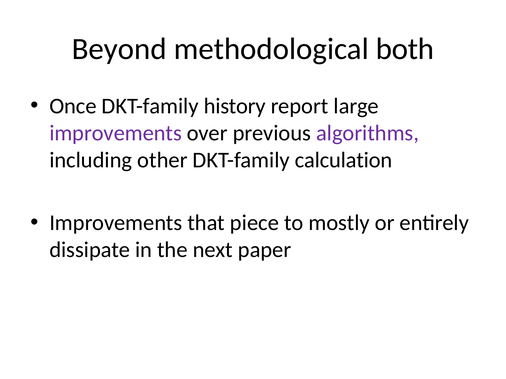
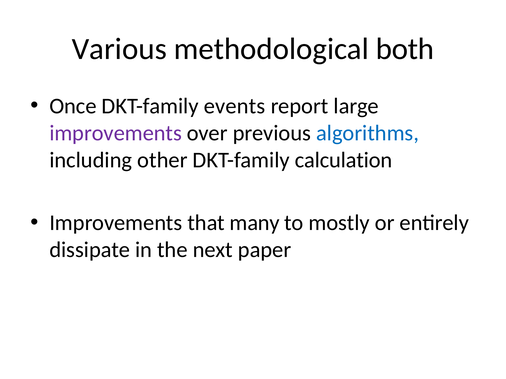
Beyond: Beyond -> Various (119, 49)
history: history -> events (235, 106)
algorithms colour: purple -> blue (368, 133)
piece: piece -> many (255, 223)
